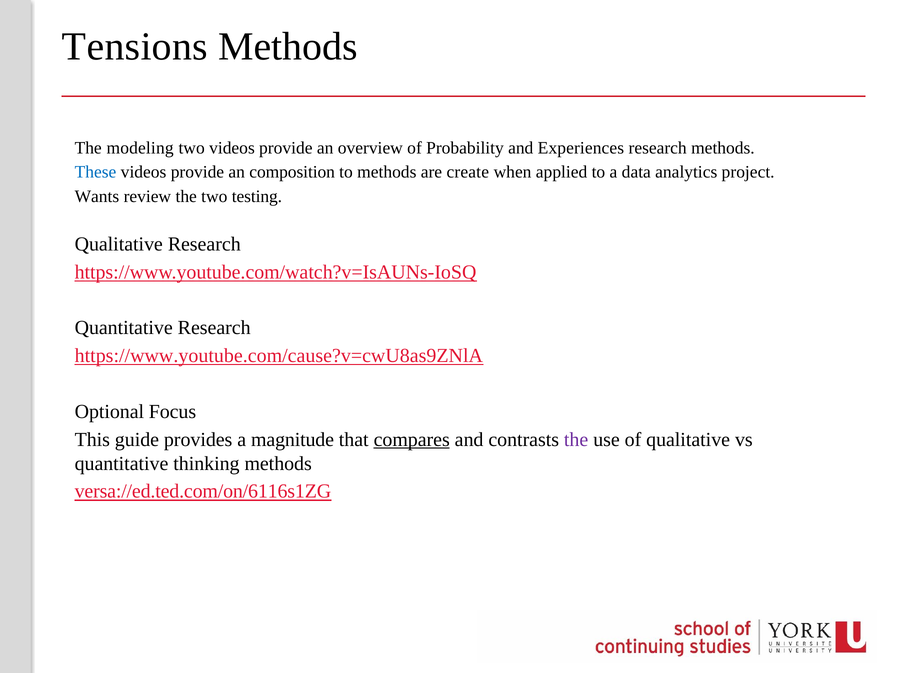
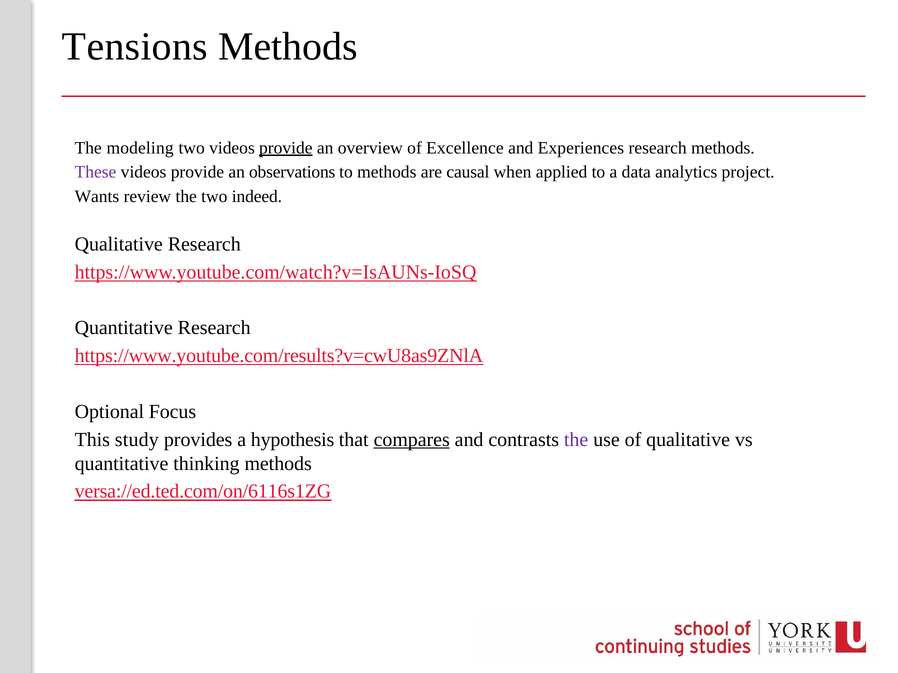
provide underline: none -> present (286, 148)
Probability: Probability -> Excellence (465, 148)
These colour: blue -> purple (96, 172)
composition: composition -> observations (292, 172)
create: create -> causal (468, 172)
testing: testing -> indeed (257, 197)
https://www.youtube.com/cause?v=cwU8as9ZNlA: https://www.youtube.com/cause?v=cwU8as9ZNlA -> https://www.youtube.com/results?v=cwU8as9ZNlA (279, 356)
guide: guide -> study (137, 440)
magnitude: magnitude -> hypothesis (293, 440)
